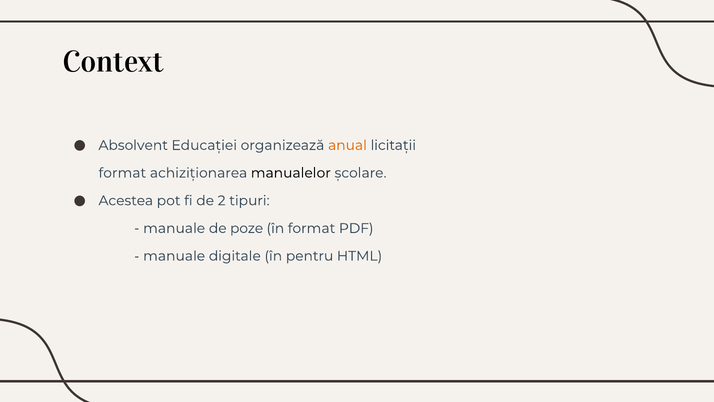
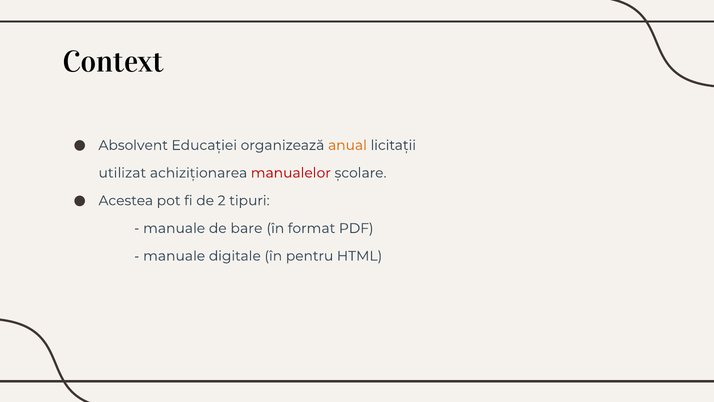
format: format -> utilizat (122, 173)
manualelor colour: black -> red (291, 173)
poze: poze -> bare (246, 228)
